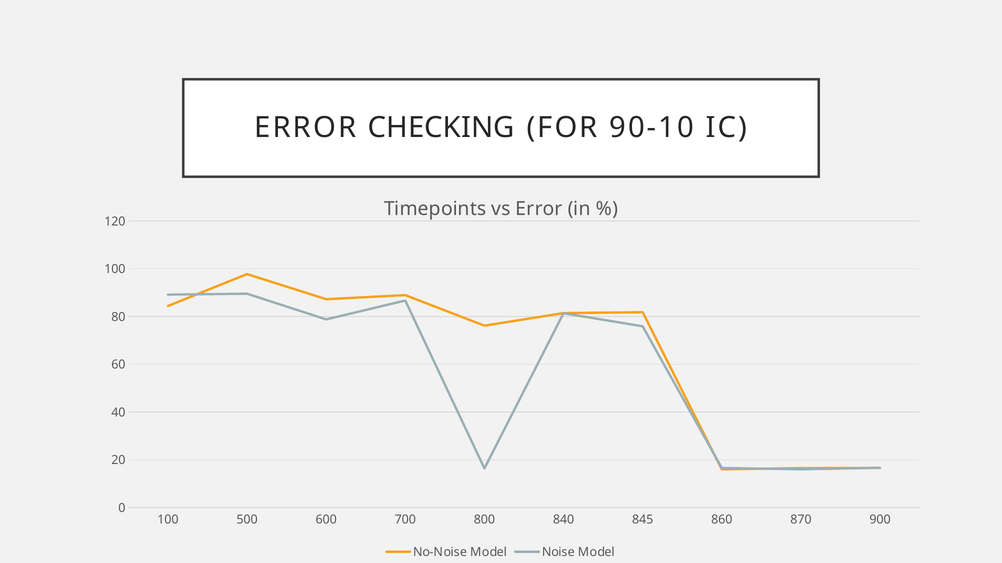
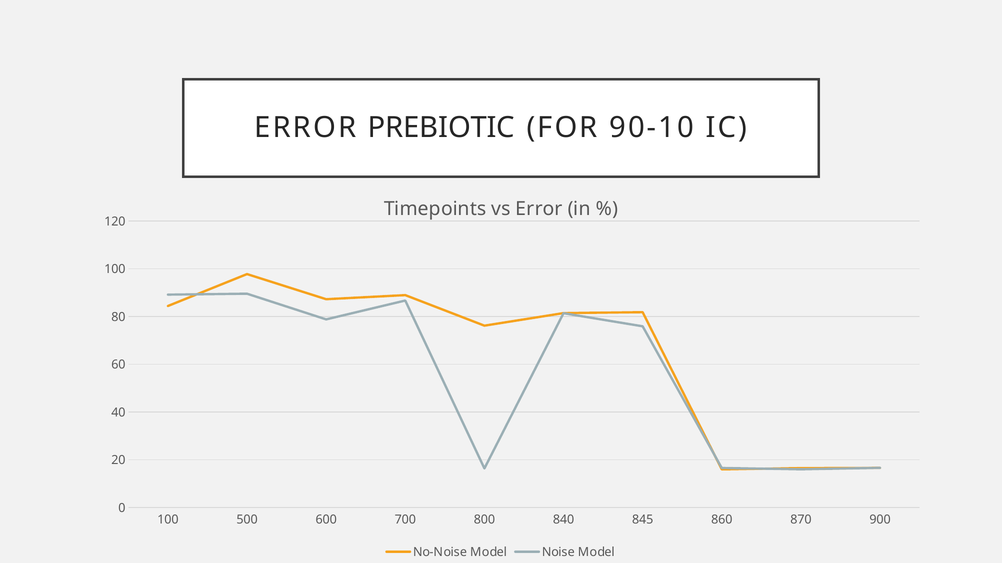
CHECKING: CHECKING -> PREBIOTIC (441, 128)
